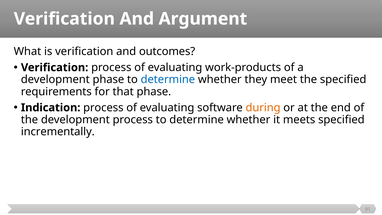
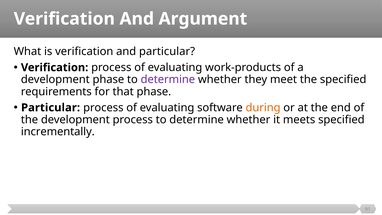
and outcomes: outcomes -> particular (167, 51)
determine colour: blue -> purple (168, 80)
Indication: Indication -> Particular (51, 108)
